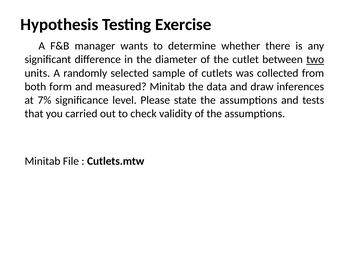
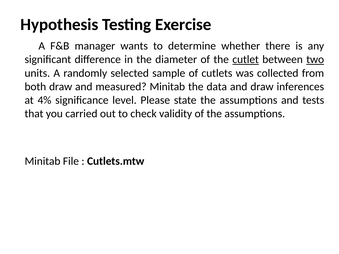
cutlet underline: none -> present (246, 60)
both form: form -> draw (61, 87)
7%: 7% -> 4% (44, 100)
